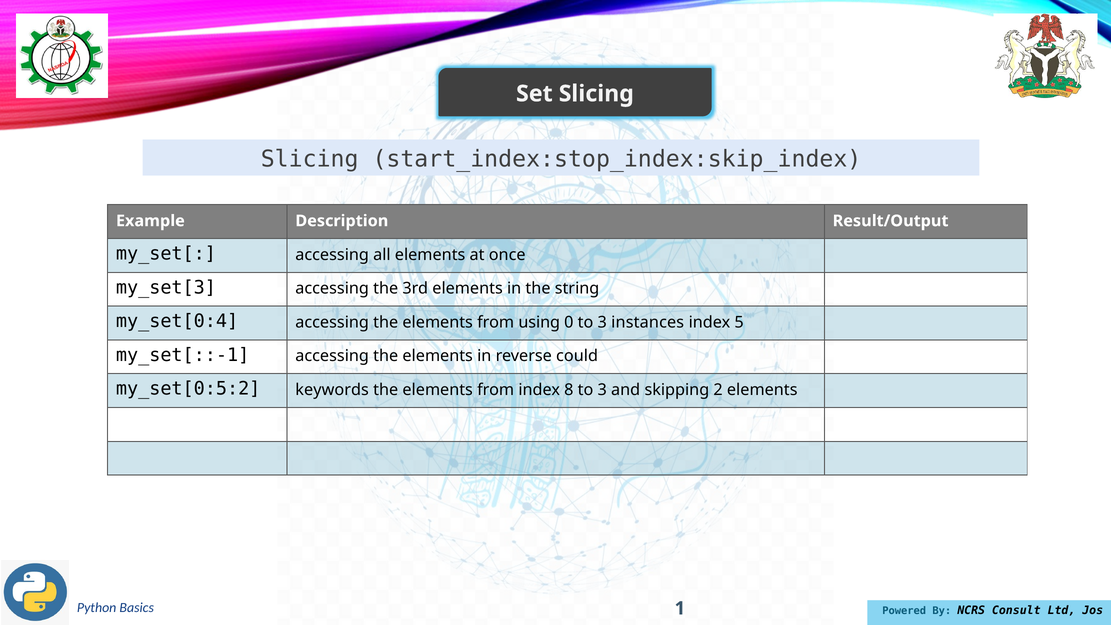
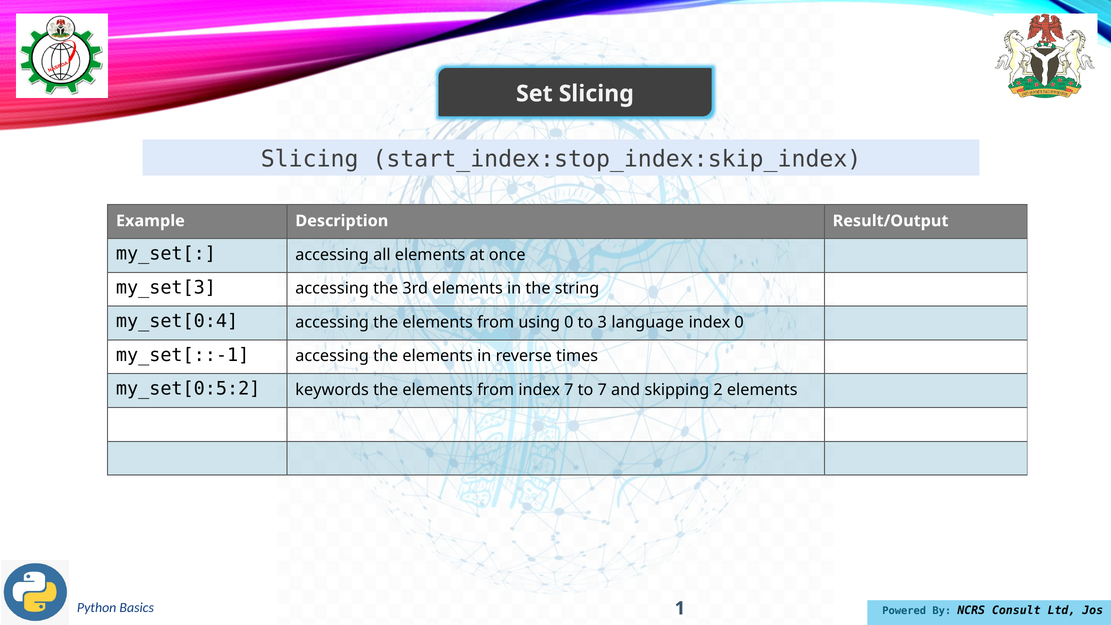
instances: instances -> language (648, 322)
index 5: 5 -> 0 (739, 322)
could: could -> times (577, 356)
index 8: 8 -> 7 (569, 390)
3: 3 -> 7 (602, 390)
